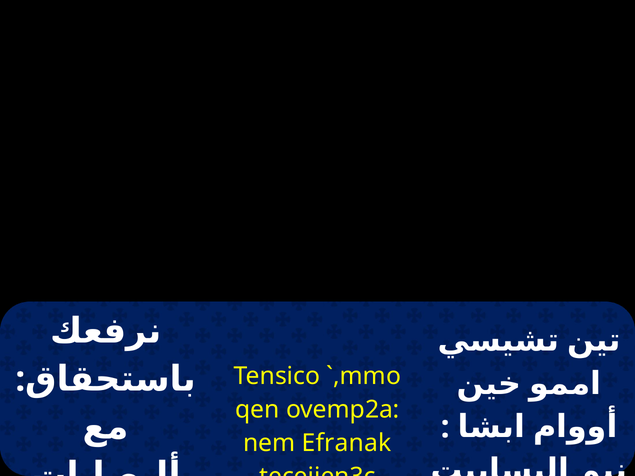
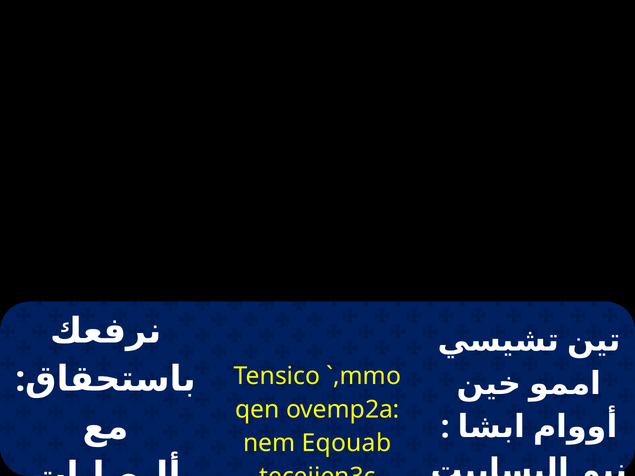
Efranak: Efranak -> Eqouab (347, 444)
